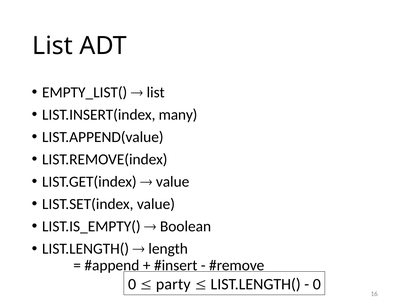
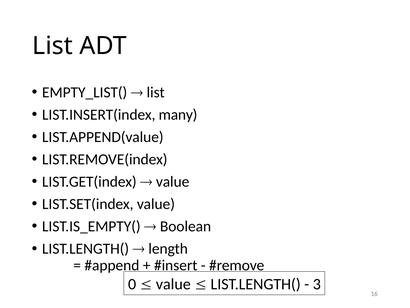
party: party -> value (173, 284)
0: 0 -> 3 (317, 284)
